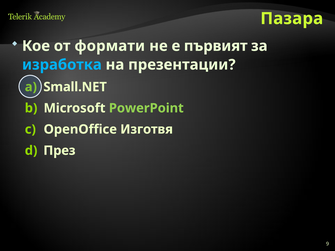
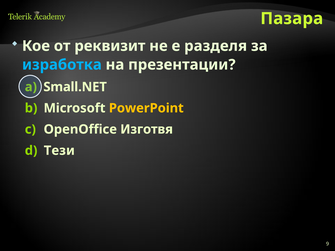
формати: формати -> реквизит (110, 46)
първият: първият -> разделя (216, 46)
PowerPoint colour: light green -> yellow (146, 108)
През: През -> Тези (59, 151)
